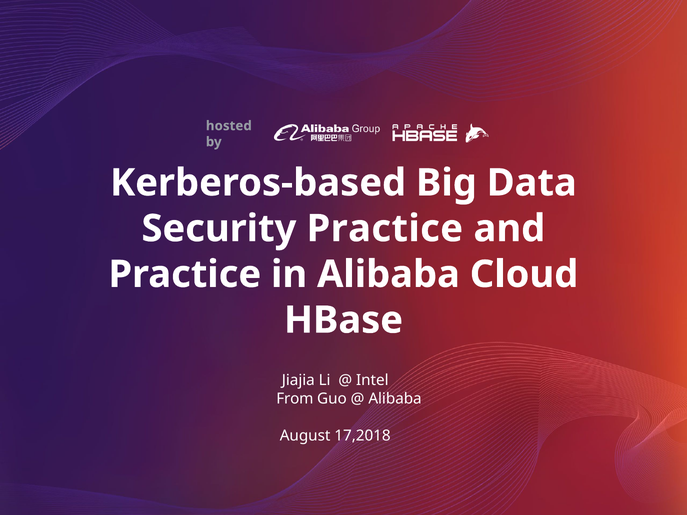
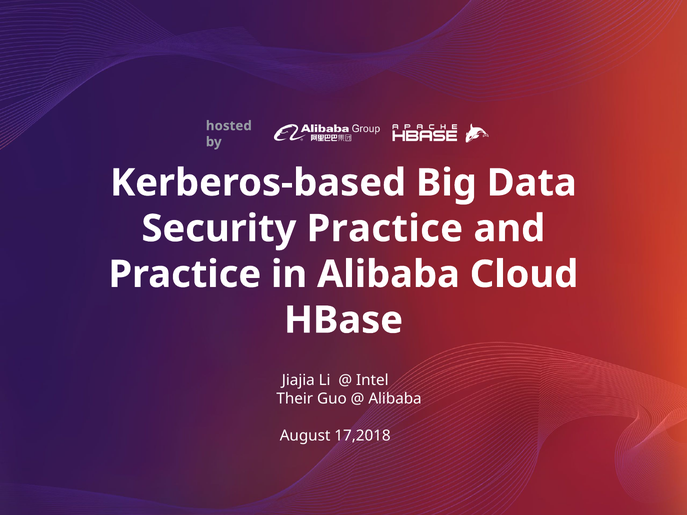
From: From -> Their (295, 399)
